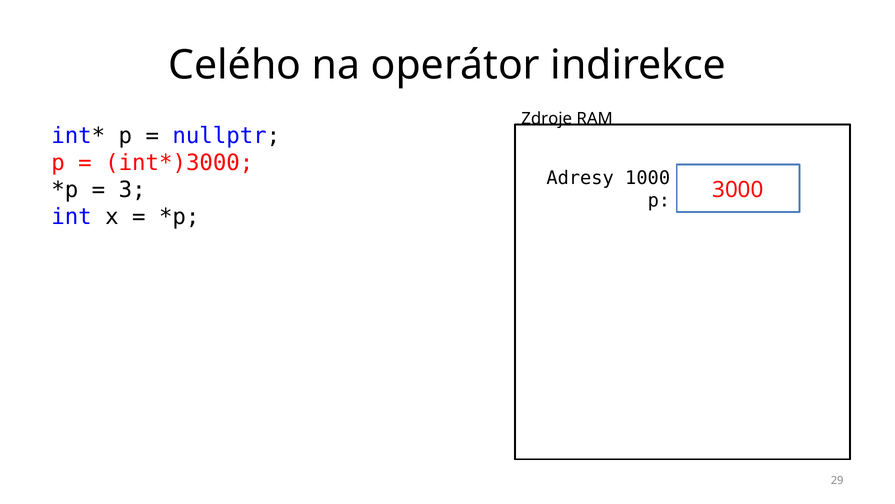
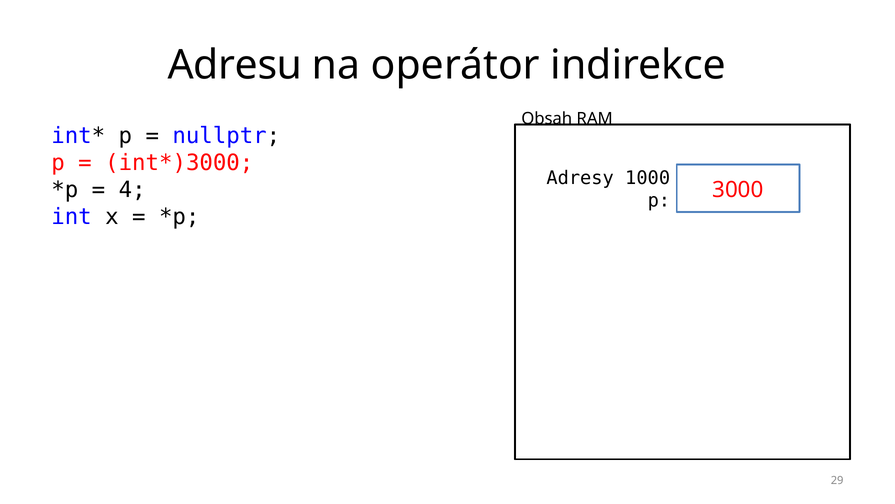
Celého: Celého -> Adresu (235, 65)
Zdroje: Zdroje -> Obsah (547, 119)
3: 3 -> 4 (132, 190)
